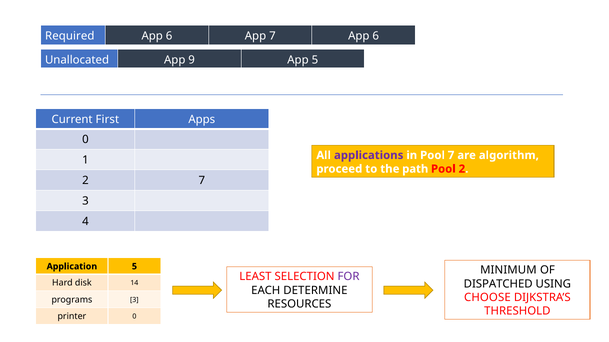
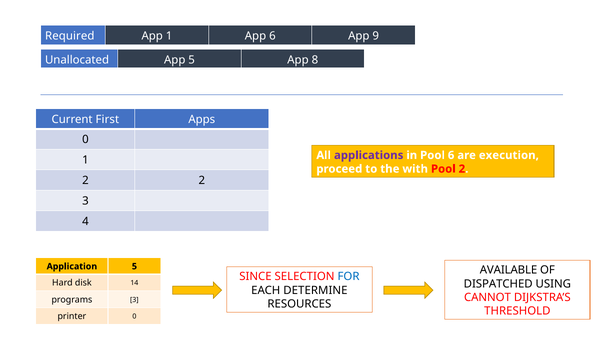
6: 6 -> 1 (169, 36)
App 7: 7 -> 6 (272, 36)
6: 6 -> 9 (376, 36)
App 9: 9 -> 5 (192, 60)
App 5: 5 -> 8 (315, 60)
Pool 7: 7 -> 6 (451, 155)
algorithm: algorithm -> execution (509, 155)
path: path -> with (415, 169)
2 7: 7 -> 2 (202, 181)
MINIMUM: MINIMUM -> AVAILABLE (509, 271)
LEAST: LEAST -> SINCE (255, 277)
FOR colour: purple -> blue (349, 277)
CHOOSE: CHOOSE -> CANNOT (487, 298)
